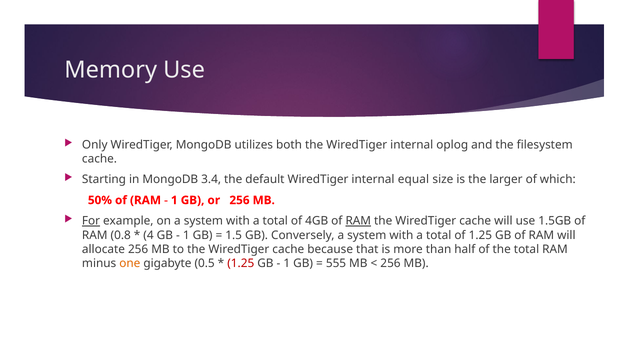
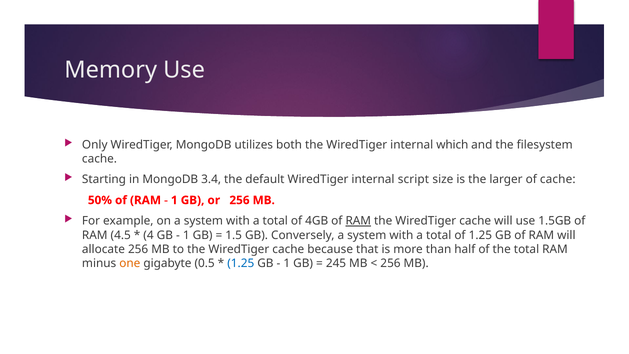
oplog: oplog -> which (452, 145)
equal: equal -> script (413, 179)
of which: which -> cache (558, 179)
For underline: present -> none (91, 221)
0.8: 0.8 -> 4.5 (121, 235)
1.25 colour: red -> blue (241, 263)
555: 555 -> 245 (336, 263)
